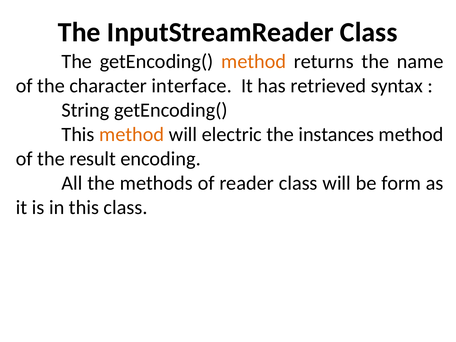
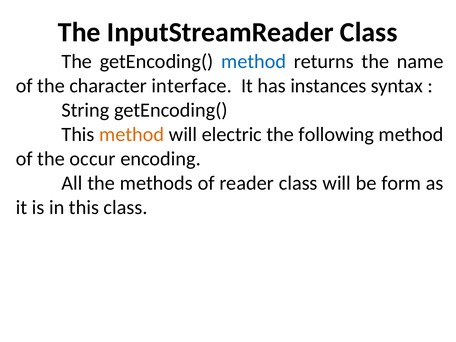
method colour: orange -> blue (254, 61)
retrieved: retrieved -> instances (328, 86)
instances: instances -> following (336, 134)
result: result -> occur (93, 159)
